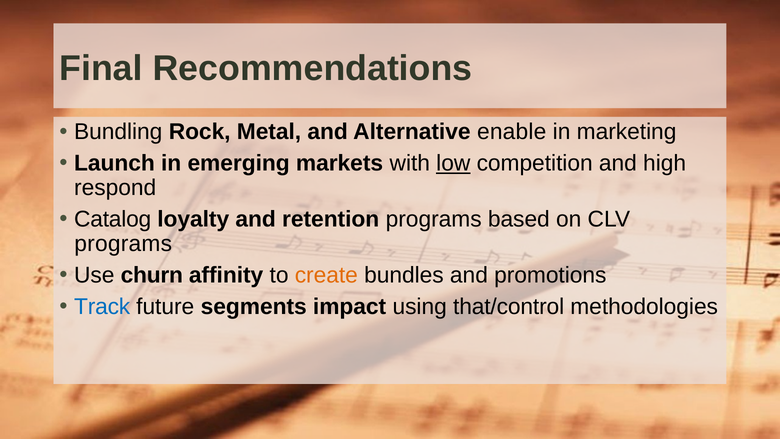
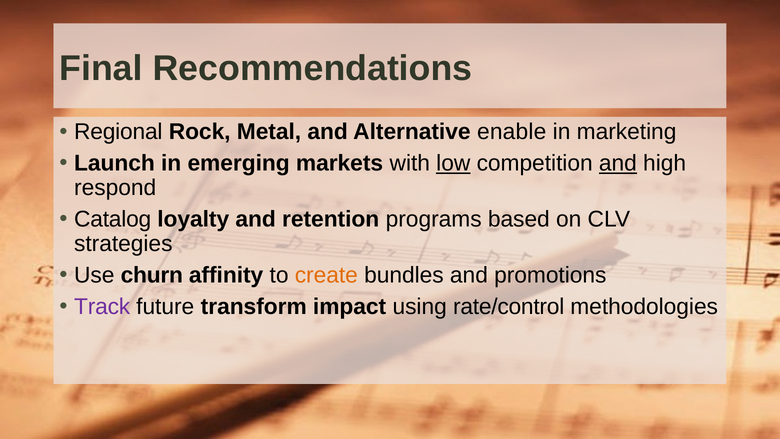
Bundling: Bundling -> Regional (118, 132)
and underline: none -> present (618, 163)
programs: programs -> strategies (123, 244)
Track colour: blue -> purple (102, 307)
segments: segments -> transform (254, 307)
that/control: that/control -> rate/control (509, 307)
